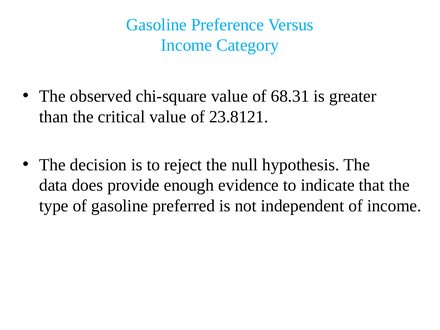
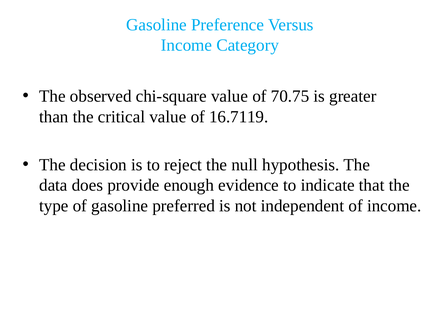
68.31: 68.31 -> 70.75 (290, 96)
23.8121: 23.8121 -> 16.7119 (239, 117)
